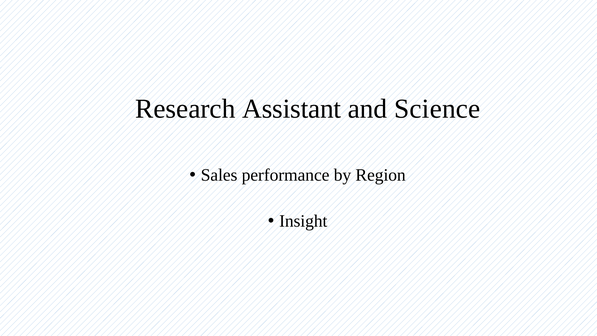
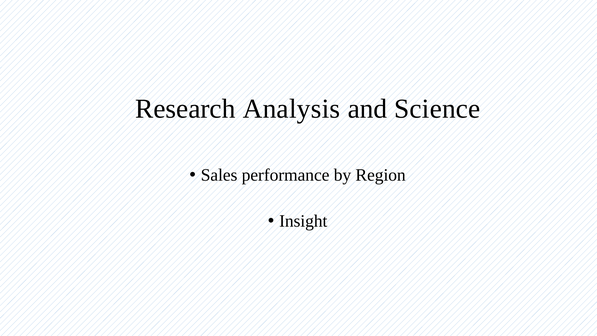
Assistant: Assistant -> Analysis (291, 109)
